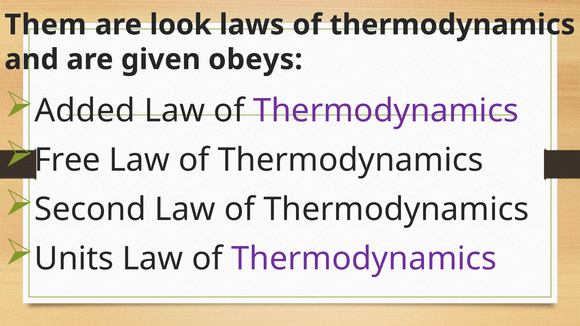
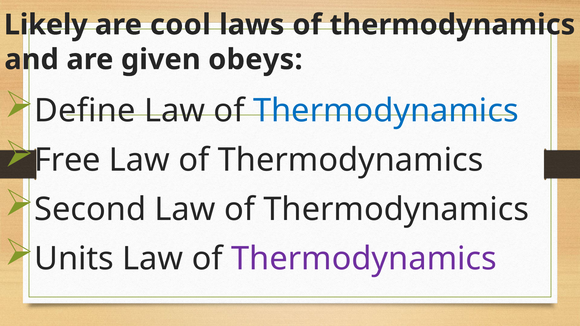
Them: Them -> Likely (46, 25)
look: look -> cool (180, 25)
Added: Added -> Define (85, 111)
Thermodynamics colour: purple -> blue (386, 111)
